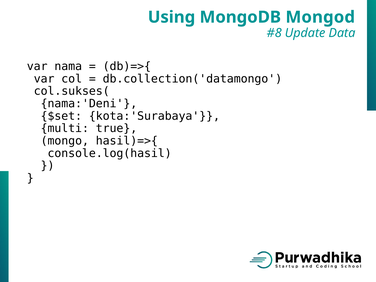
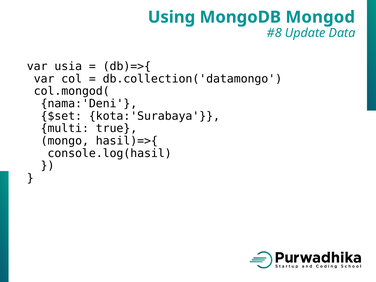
nama: nama -> usia (68, 66)
col.sukses(: col.sukses( -> col.mongod( (72, 91)
